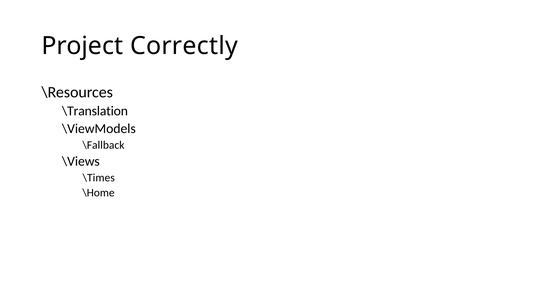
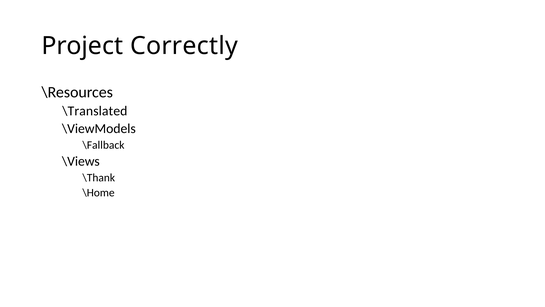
\Translation: \Translation -> \Translated (95, 111)
\Times: \Times -> \Thank (99, 177)
